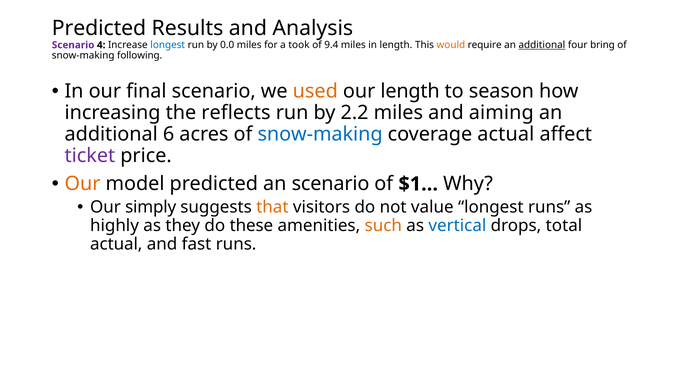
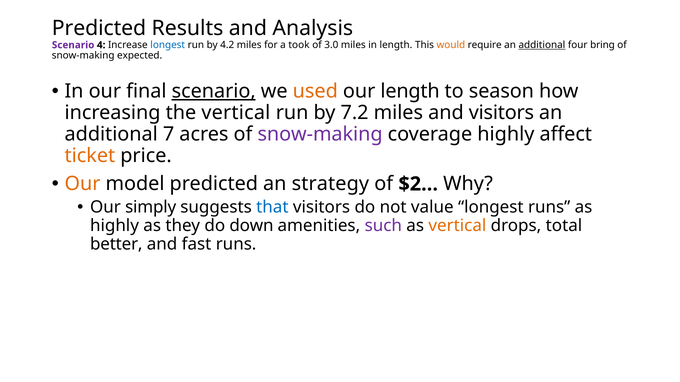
0.0: 0.0 -> 4.2 (227, 45)
9.4: 9.4 -> 3.0 (331, 45)
following: following -> expected (140, 56)
scenario underline: none -> present (214, 91)
the reflects: reflects -> vertical (236, 113)
2.2: 2.2 -> 7.2 (355, 113)
and aiming: aiming -> visitors (501, 113)
6: 6 -> 7 (169, 134)
snow-making colour: blue -> purple (320, 134)
coverage actual: actual -> highly (506, 134)
ticket colour: purple -> orange (90, 156)
an scenario: scenario -> strategy (330, 184)
$1…: $1… -> $2… (418, 184)
that colour: orange -> blue (272, 208)
these: these -> down (251, 226)
such colour: orange -> purple (383, 226)
vertical colour: blue -> orange (457, 226)
actual: actual -> better (116, 244)
